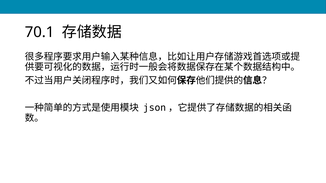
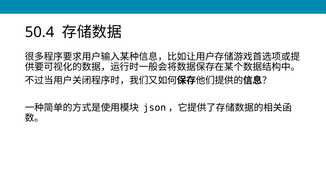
70.1: 70.1 -> 50.4 (40, 32)
